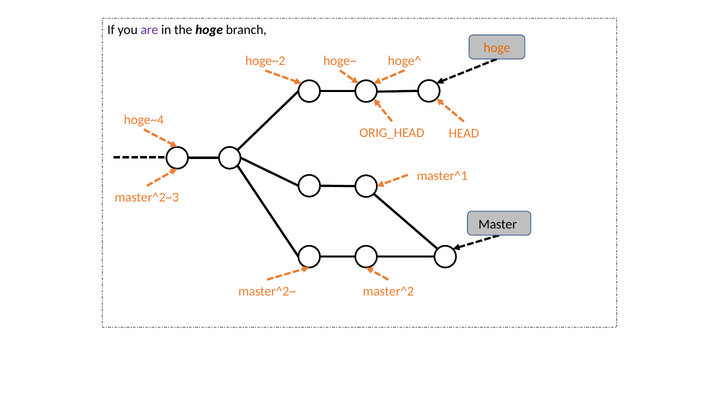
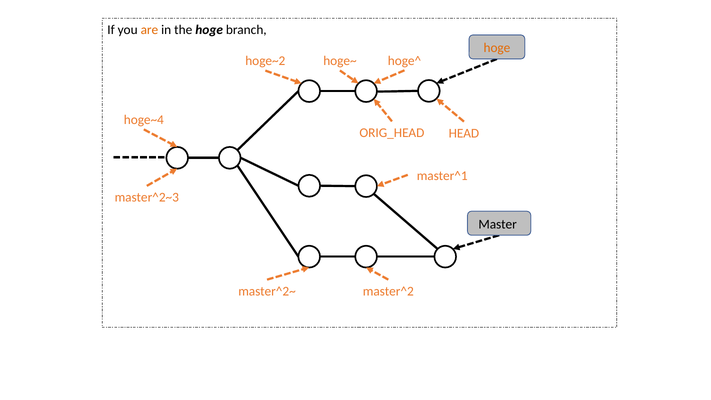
are colour: purple -> orange (149, 30)
